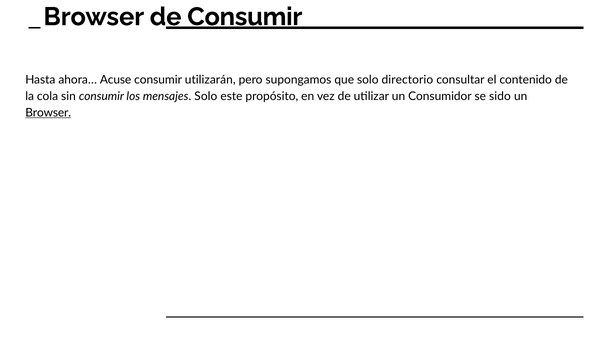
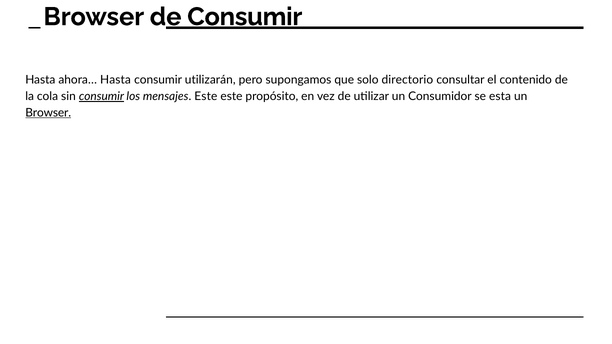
ahora… Acuse: Acuse -> Hasta (115, 80)
consumir underline: none -> present (101, 96)
mensajes Solo: Solo -> Este (206, 96)
sido: sido -> esta (500, 96)
